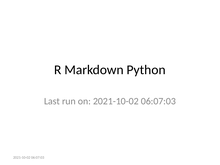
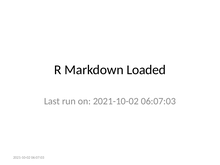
Python: Python -> Loaded (146, 70)
